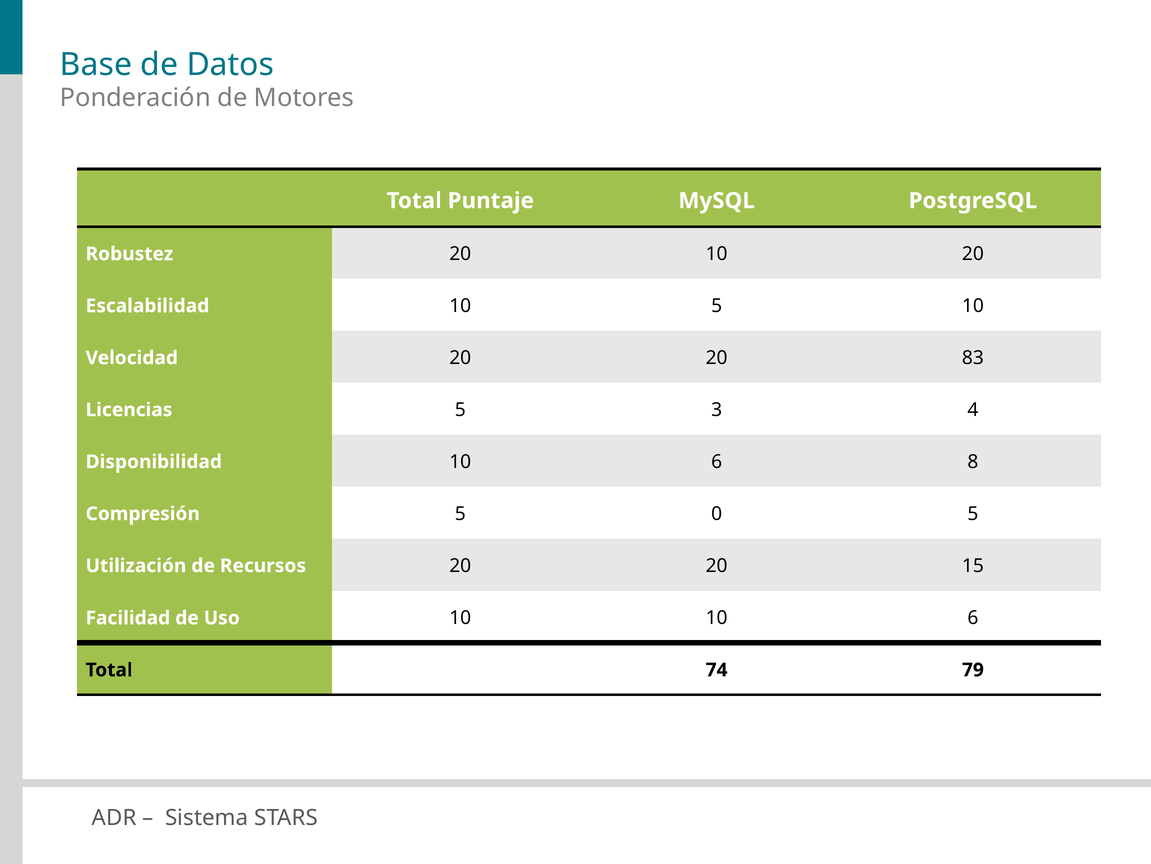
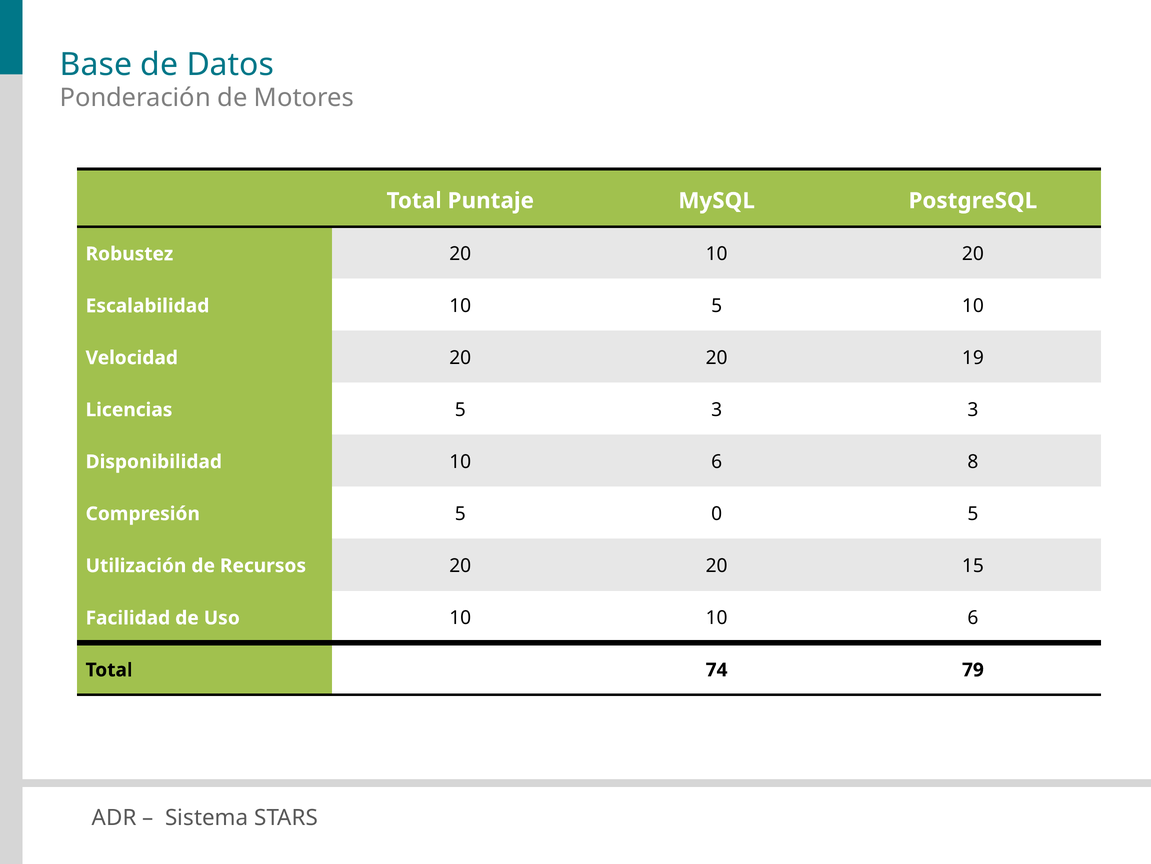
83: 83 -> 19 (973, 358)
3 4: 4 -> 3 (973, 410)
